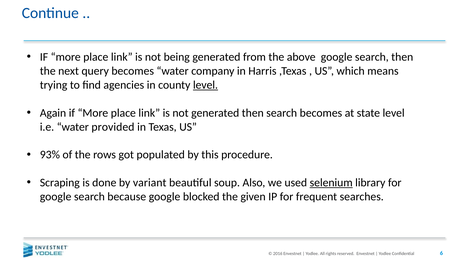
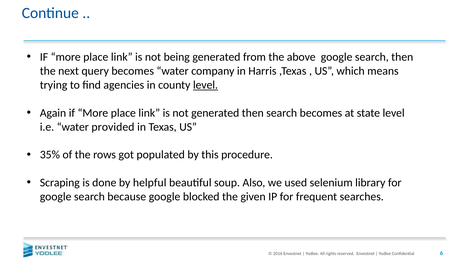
93%: 93% -> 35% (50, 155)
variant: variant -> helpful (150, 182)
selenium underline: present -> none (331, 182)
